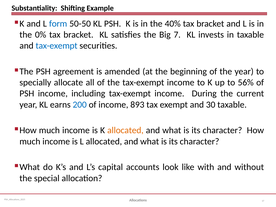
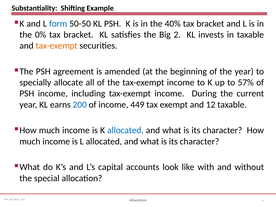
7: 7 -> 2 (177, 35)
tax-exempt colour: blue -> orange (57, 46)
56%: 56% -> 57% (246, 83)
893: 893 -> 449 (137, 105)
30: 30 -> 12 (211, 105)
allocated colour: orange -> blue (125, 130)
